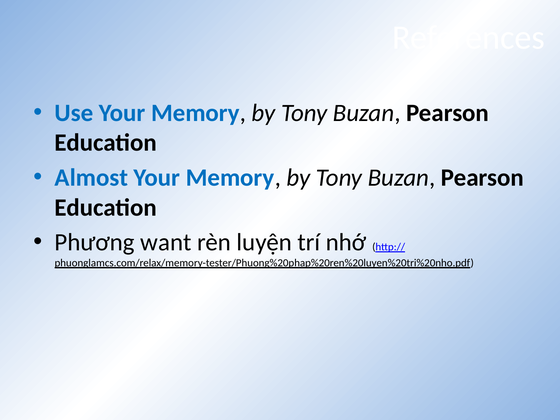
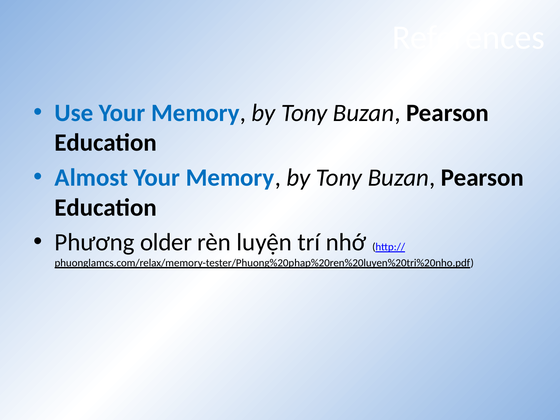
want: want -> older (166, 242)
